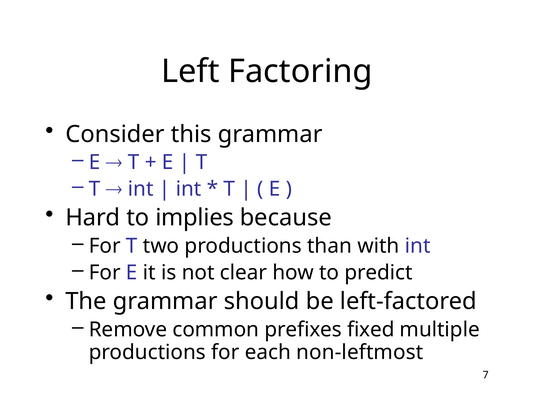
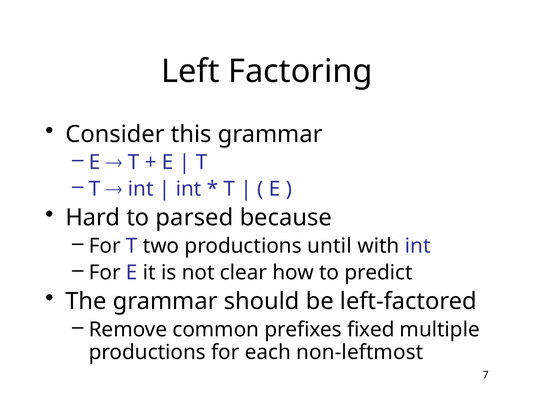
implies: implies -> parsed (194, 217)
than: than -> until (329, 246)
